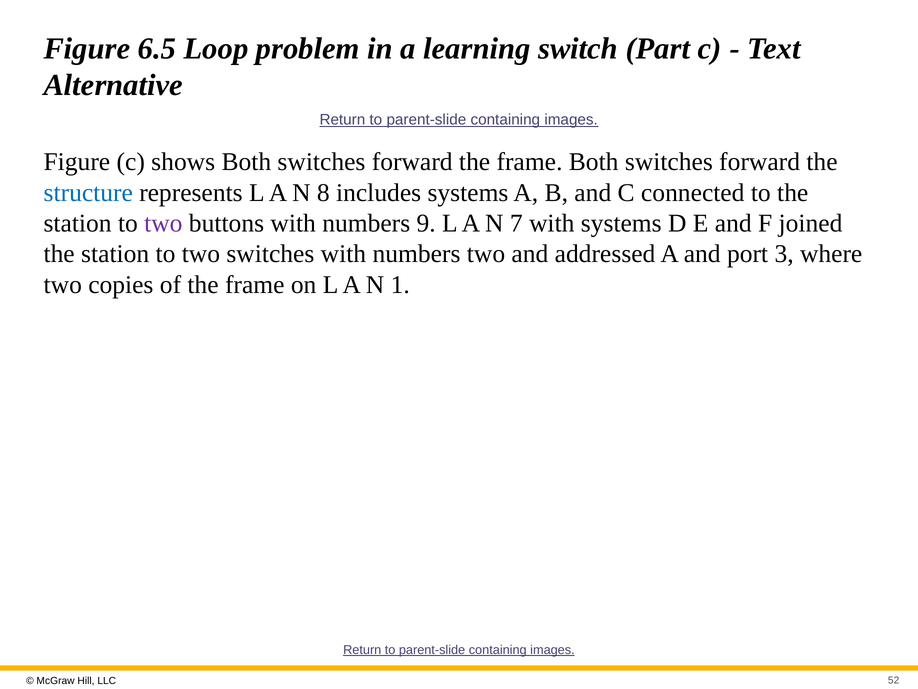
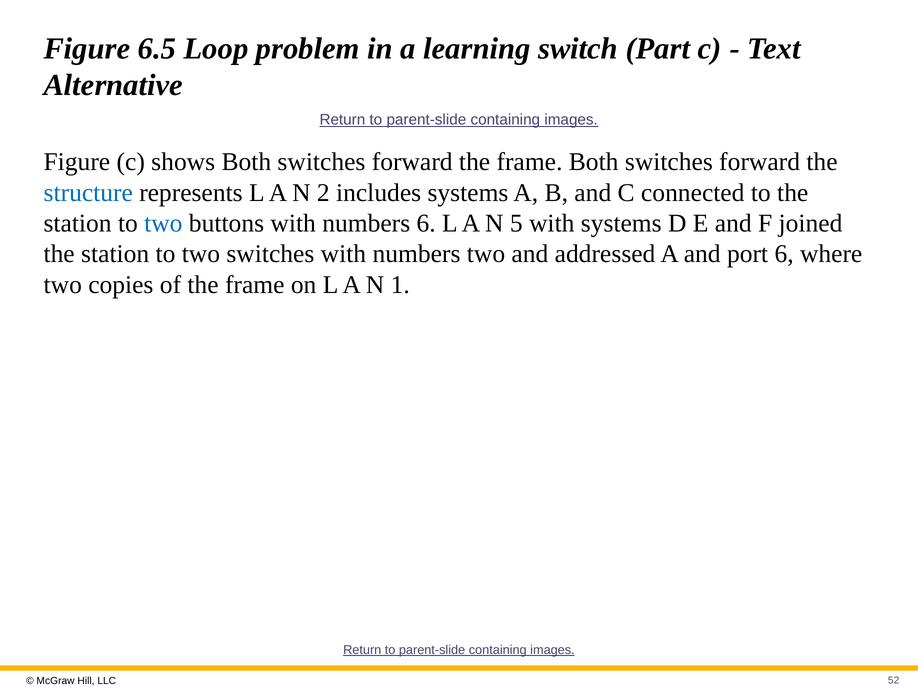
8: 8 -> 2 (323, 193)
two colour: purple -> blue (163, 223)
numbers 9: 9 -> 6 (426, 223)
7: 7 -> 5 (516, 223)
port 3: 3 -> 6 (784, 254)
